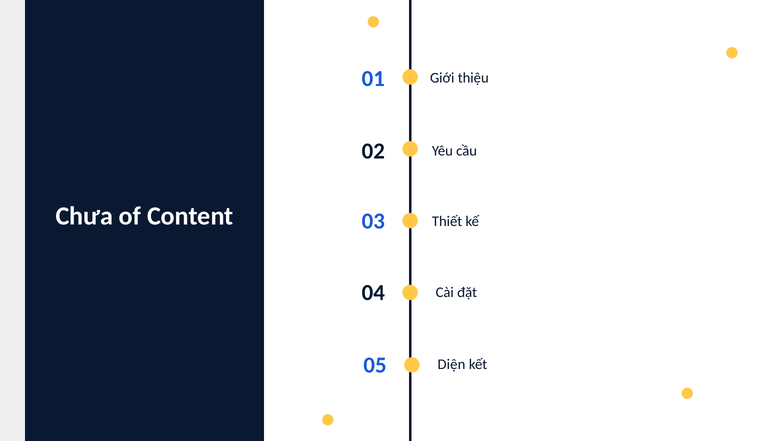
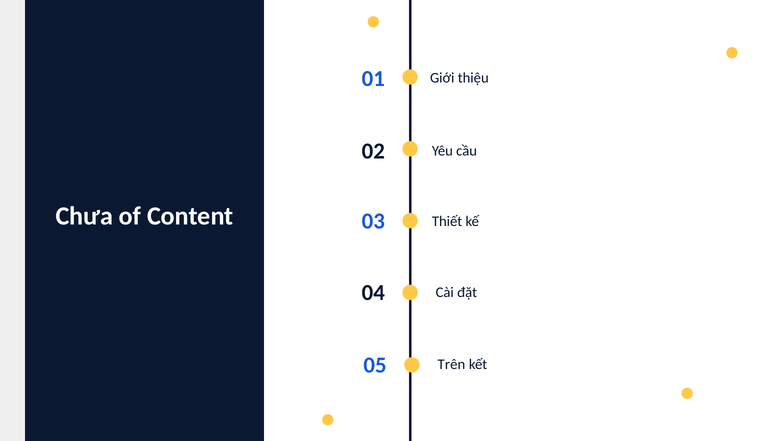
Diện: Diện -> Trên (451, 364)
